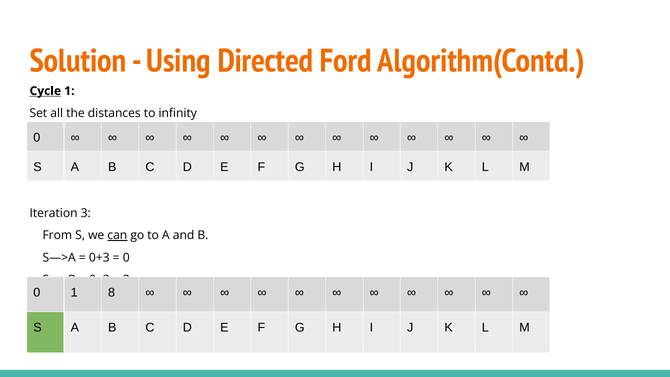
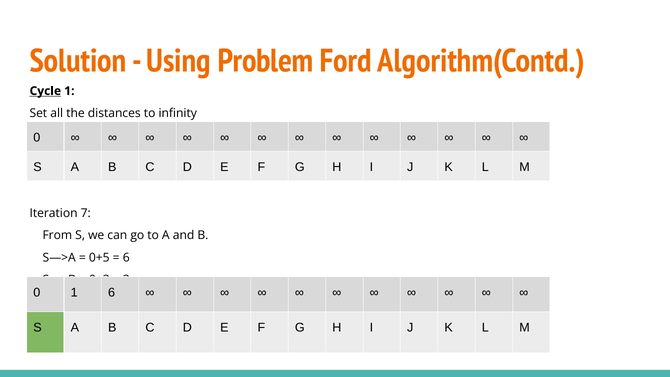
Directed: Directed -> Problem (265, 61)
Iteration 3: 3 -> 7 (86, 213)
can underline: present -> none (117, 235)
0+3: 0+3 -> 0+5 (99, 258)
0: 0 -> 6 (126, 258)
1 8: 8 -> 6 (112, 293)
